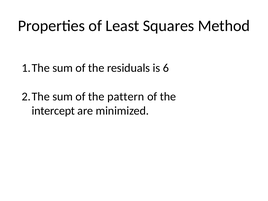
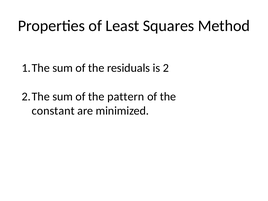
6: 6 -> 2 (166, 68)
intercept: intercept -> constant (53, 111)
